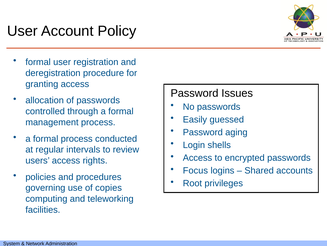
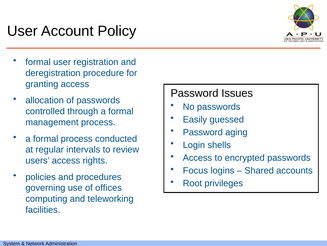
copies: copies -> offices (109, 187)
